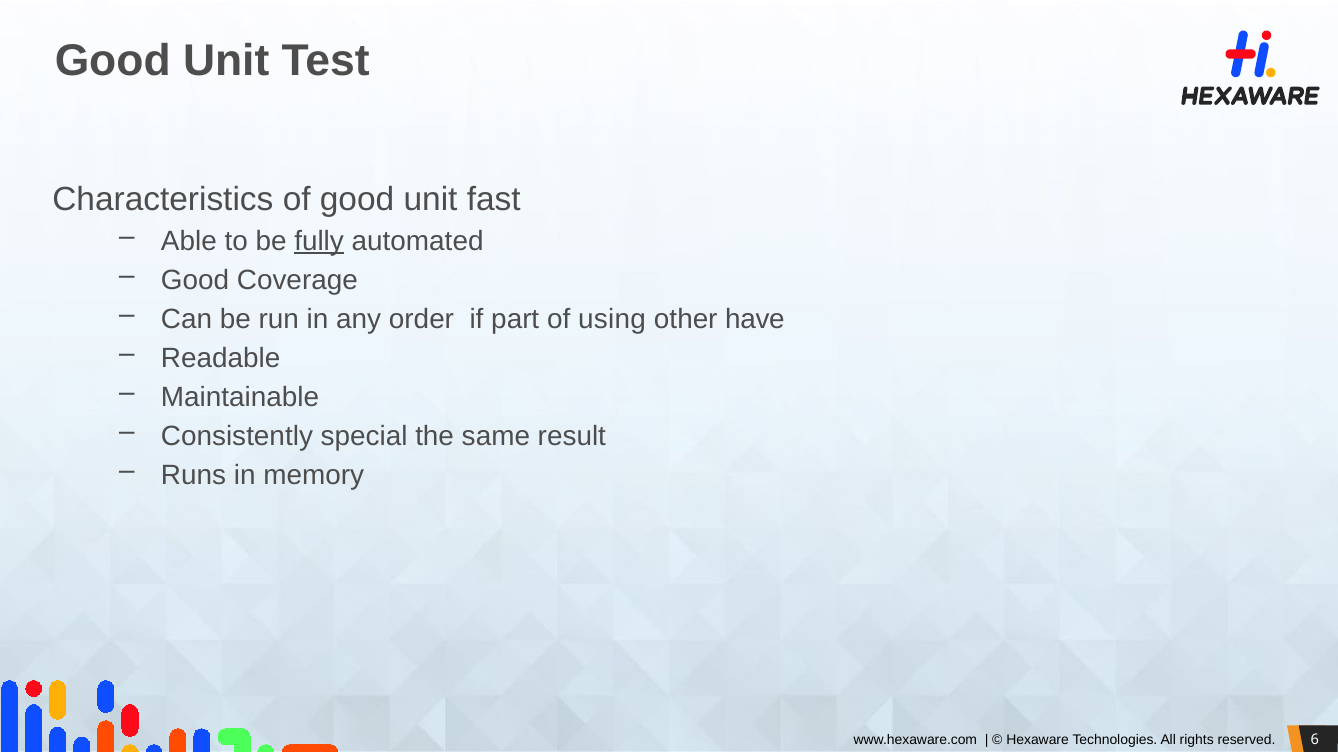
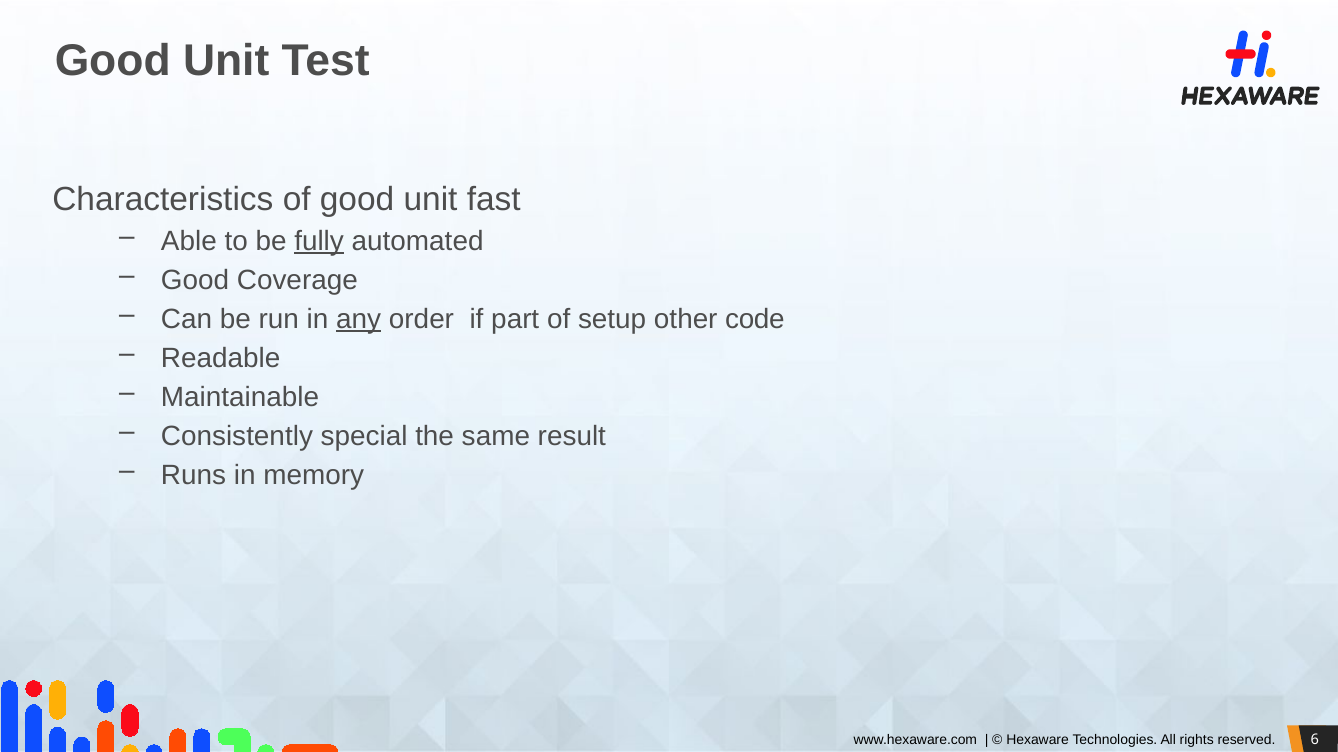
any underline: none -> present (359, 319)
using: using -> setup (612, 319)
have: have -> code (755, 319)
